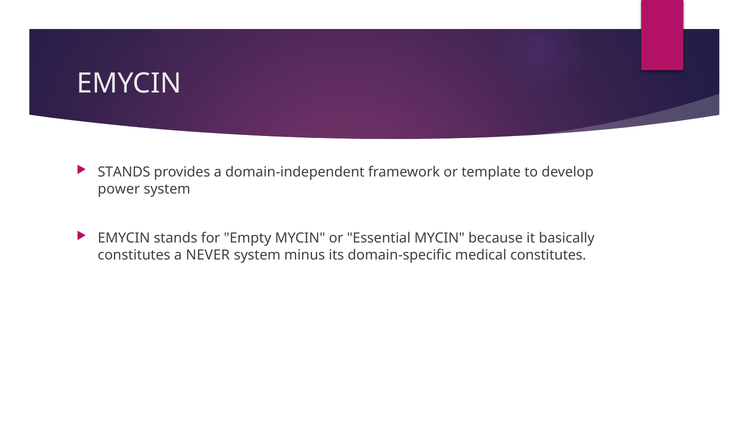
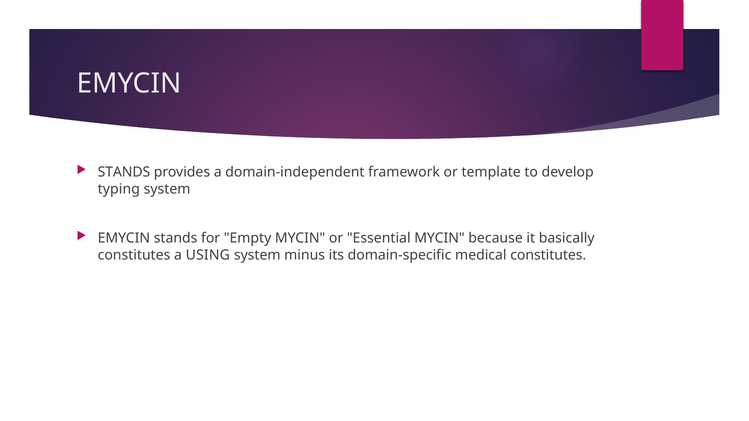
power: power -> typing (119, 189)
NEVER: NEVER -> USING (208, 255)
